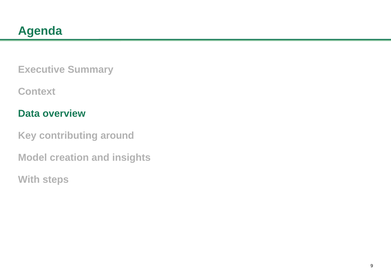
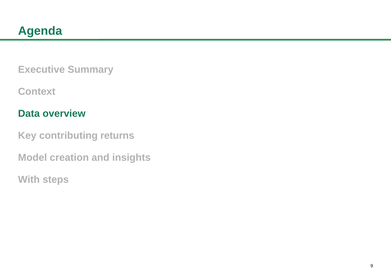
around: around -> returns (117, 136)
